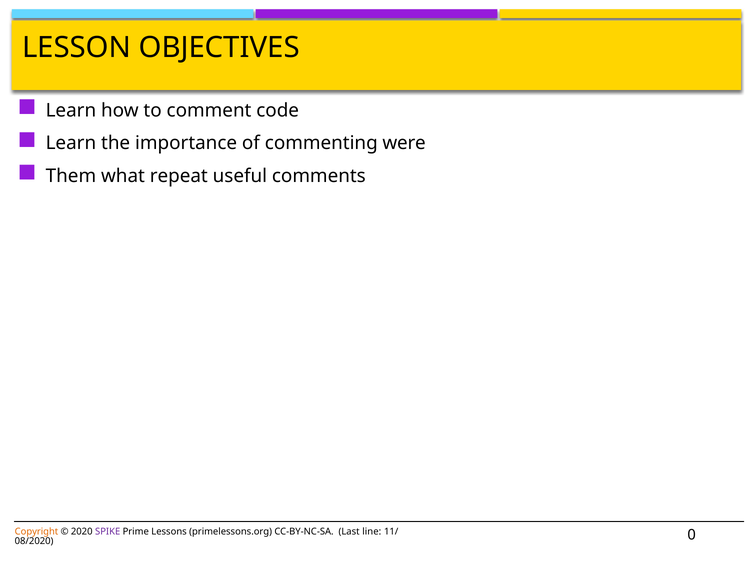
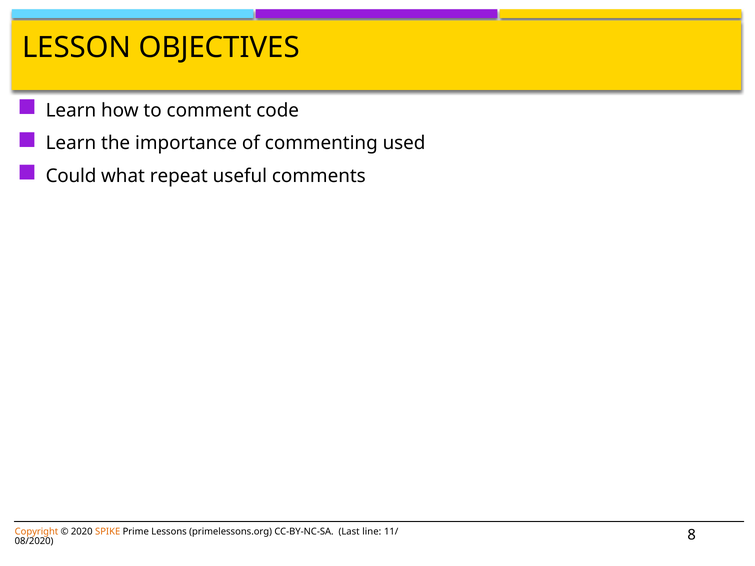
were: were -> used (404, 143)
Them: Them -> Could (71, 176)
SPIKE colour: purple -> orange (108, 532)
0: 0 -> 8 (692, 535)
